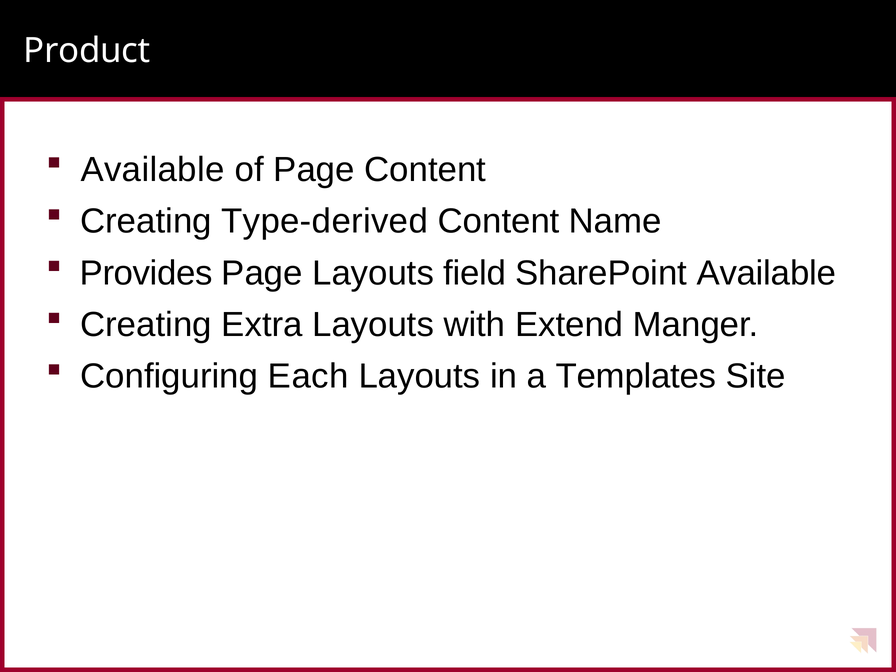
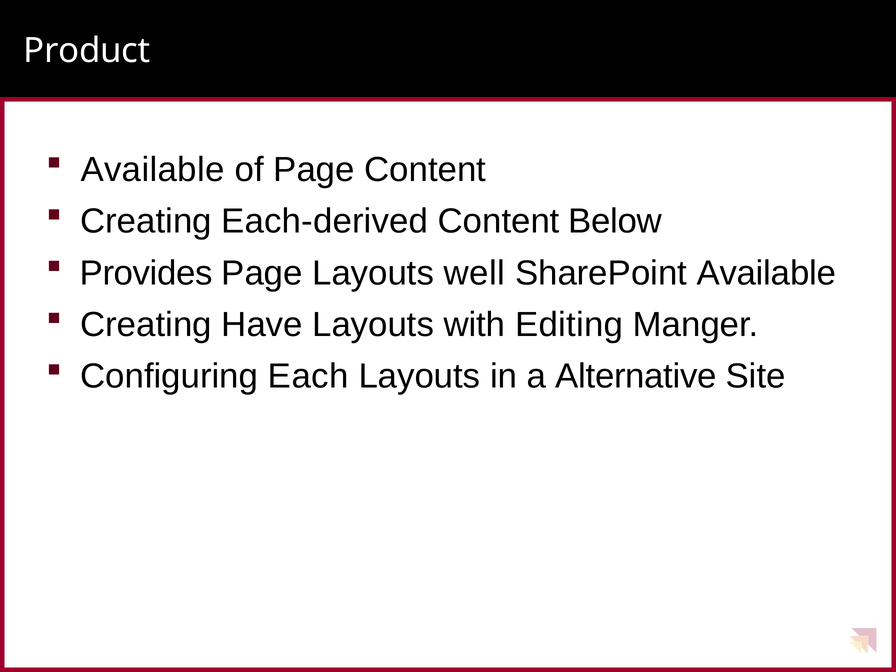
Type-derived: Type-derived -> Each-derived (325, 221)
Name: Name -> Below (615, 221)
field: field -> well (474, 273)
Extra: Extra -> Have (262, 325)
Extend: Extend -> Editing (569, 325)
Templates: Templates -> Alternative (636, 376)
